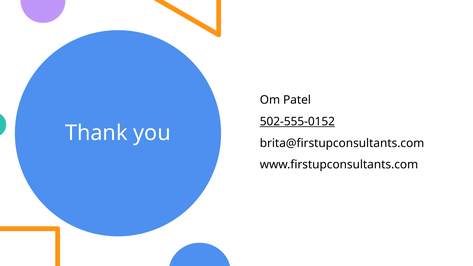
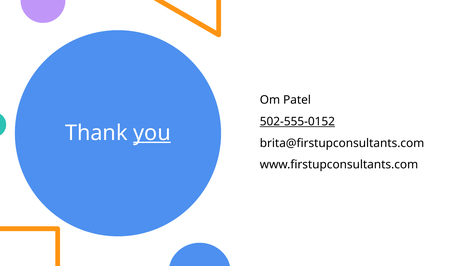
you underline: none -> present (152, 133)
